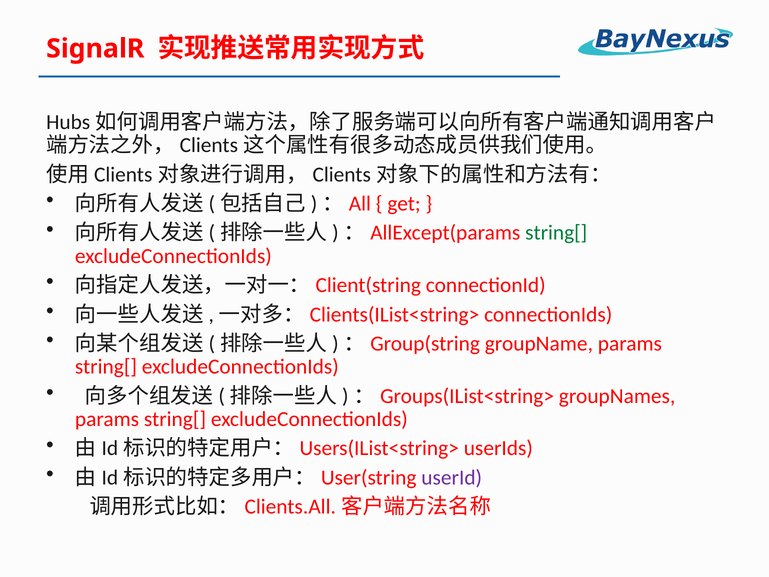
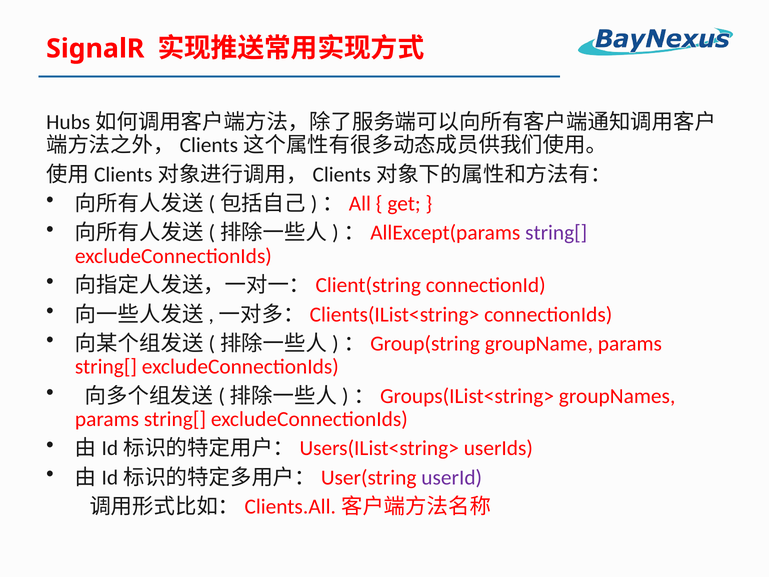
string[ colour: green -> purple (556, 233)
